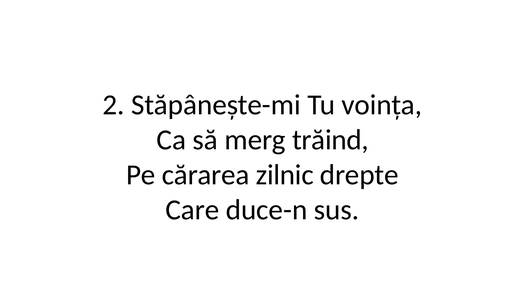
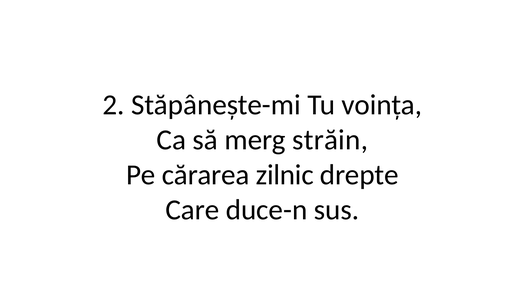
trăind: trăind -> străin (330, 140)
